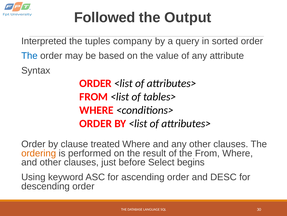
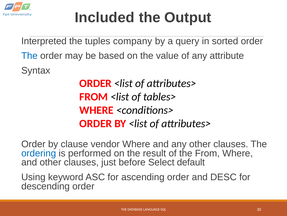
Followed: Followed -> Included (105, 17)
treated: treated -> vendor (105, 144)
ordering colour: orange -> blue (39, 153)
begins: begins -> default (191, 162)
